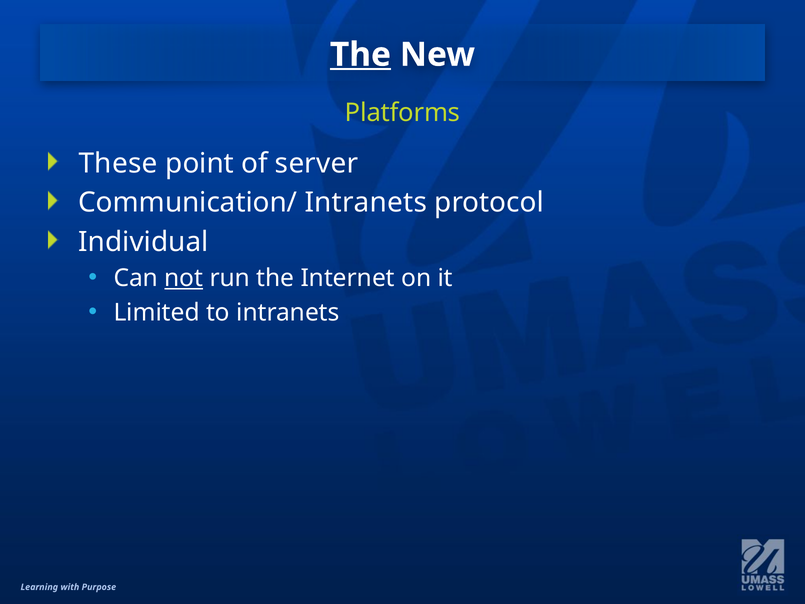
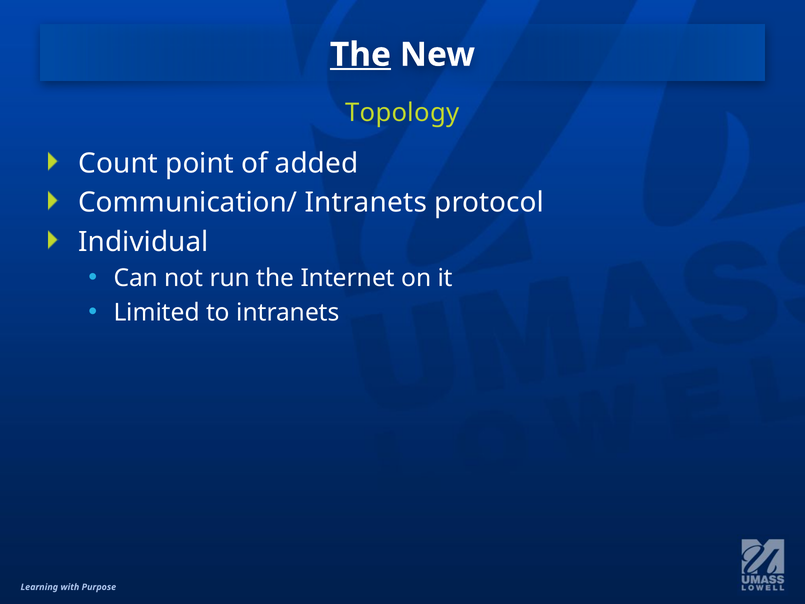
Platforms: Platforms -> Topology (402, 112)
These: These -> Count (118, 164)
server: server -> added (317, 164)
not underline: present -> none (184, 278)
